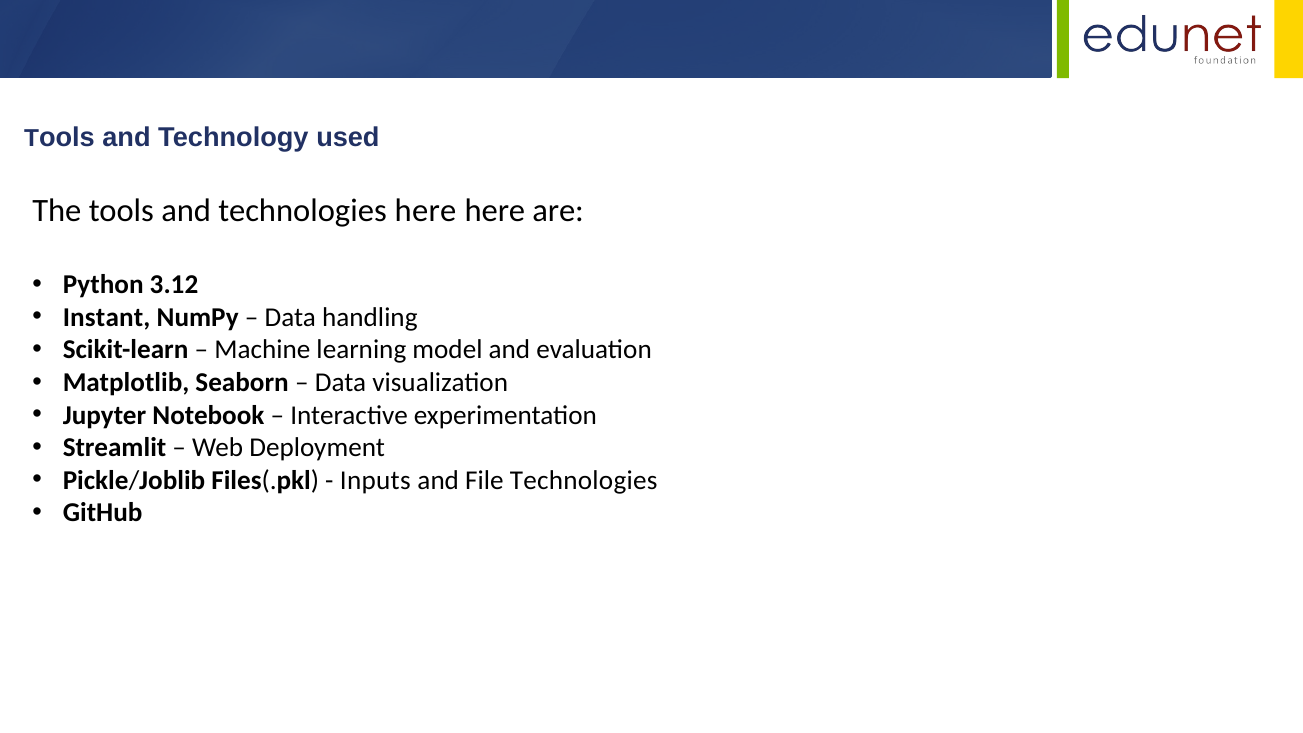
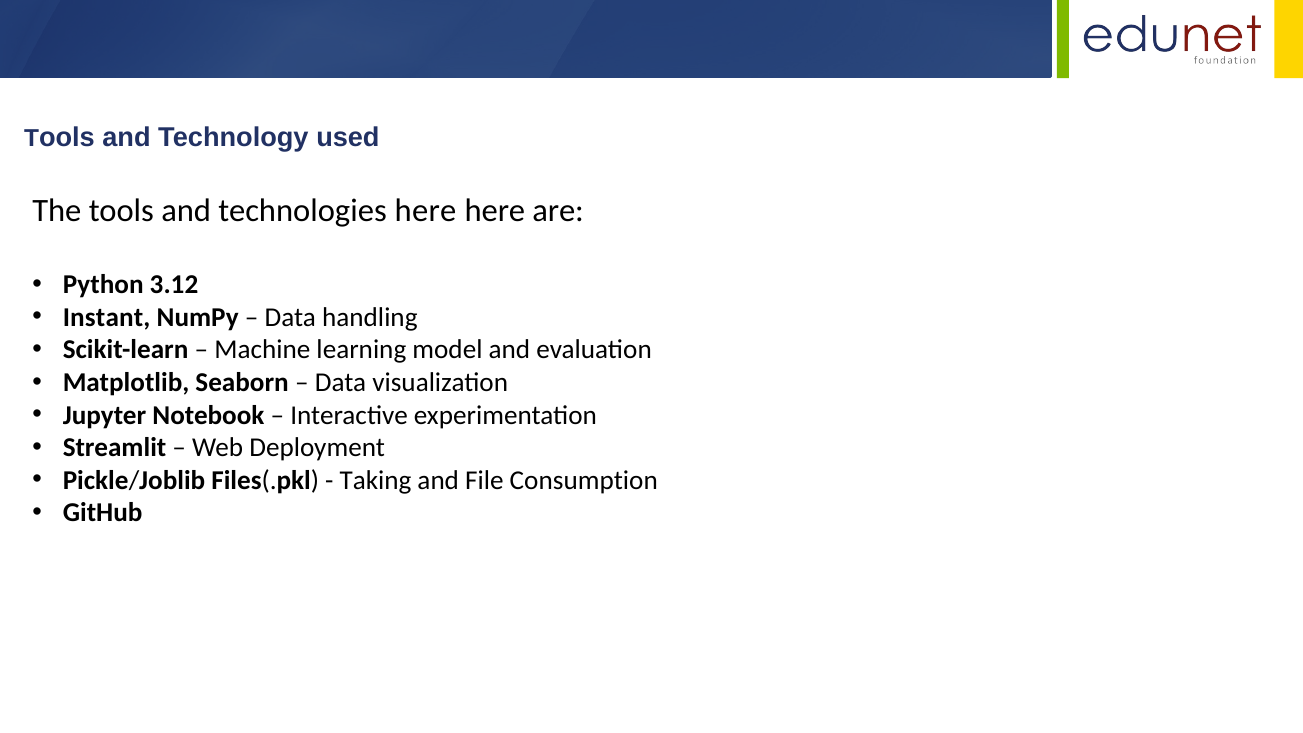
Inputs: Inputs -> Taking (375, 480)
File Technologies: Technologies -> Consumption (584, 480)
